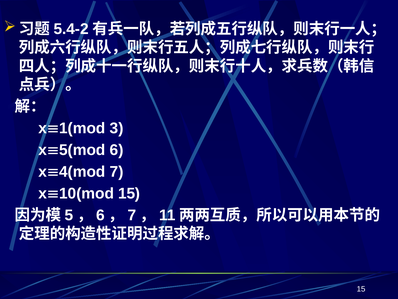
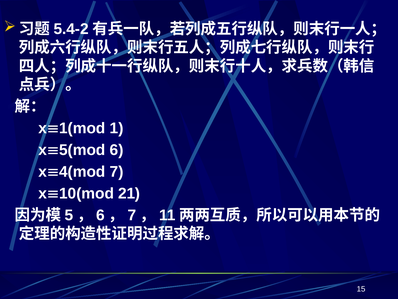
3: 3 -> 1 (117, 128)
15: 15 -> 21 (129, 193)
